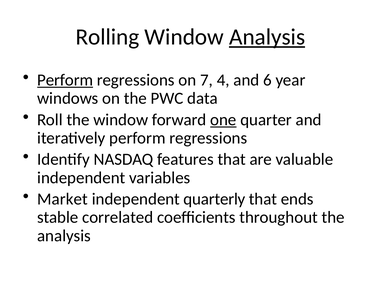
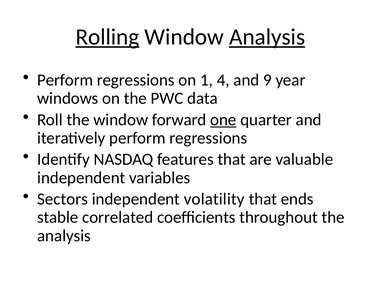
Rolling underline: none -> present (107, 37)
Perform underline: present -> none (65, 80)
7: 7 -> 1 (206, 80)
6: 6 -> 9 (267, 80)
Market: Market -> Sectors (63, 199)
quarterly: quarterly -> volatility (214, 199)
